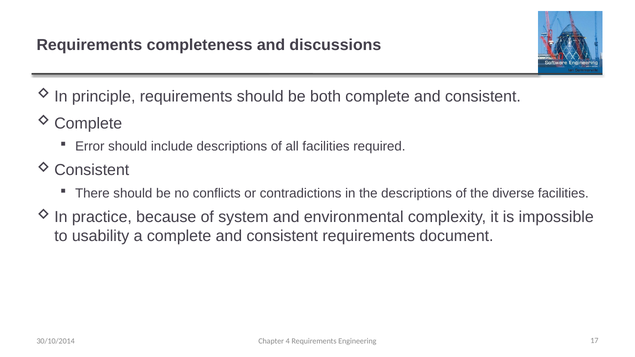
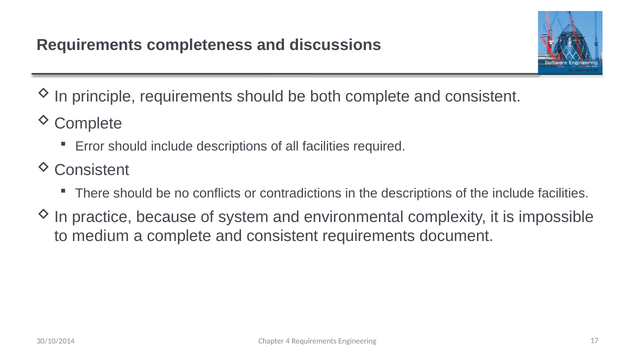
the diverse: diverse -> include (513, 193)
usability: usability -> medium (100, 236)
